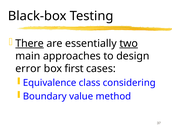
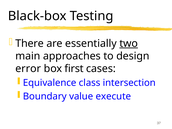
There underline: present -> none (30, 43)
considering: considering -> intersection (129, 83)
method: method -> execute (113, 96)
